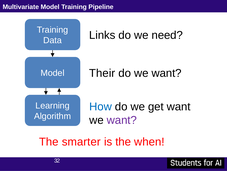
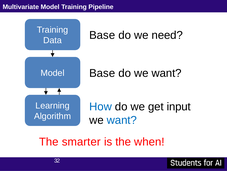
Links: Links -> Base (102, 35)
Their: Their -> Base (102, 73)
get want: want -> input (179, 106)
want colour: purple -> blue (122, 120)
